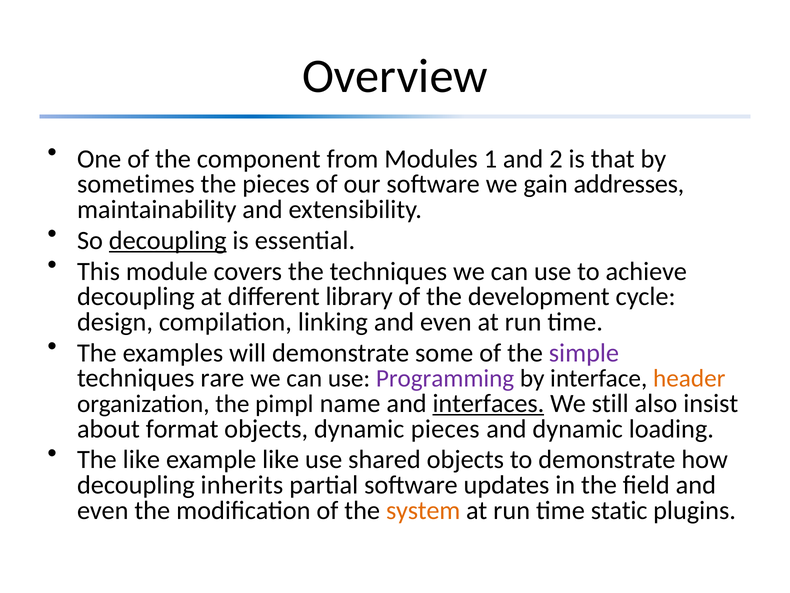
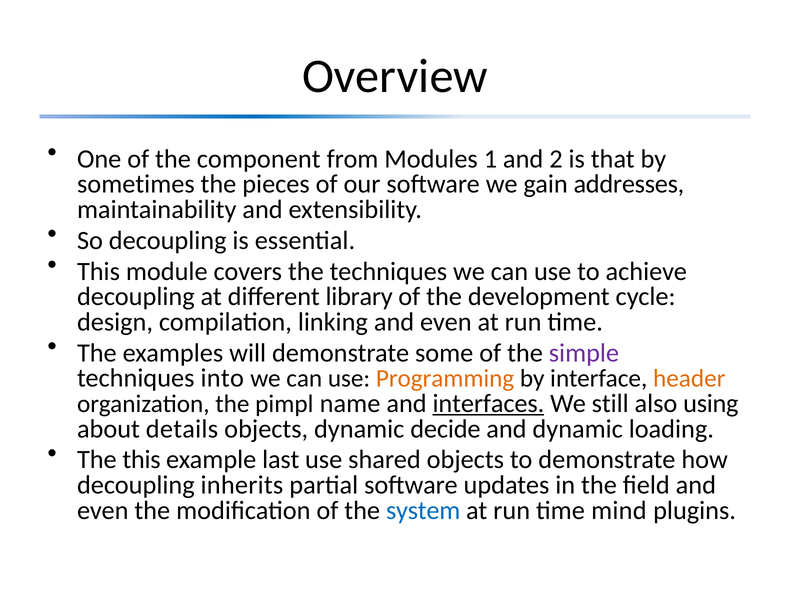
decoupling underline: present -> none (168, 240)
rare: rare -> into (222, 378)
Programming colour: purple -> orange (445, 378)
insist: insist -> using (711, 403)
format: format -> details (182, 428)
dynamic pieces: pieces -> decide (445, 428)
The like: like -> this (142, 459)
example like: like -> last (281, 459)
system colour: orange -> blue (423, 510)
static: static -> mind (619, 510)
